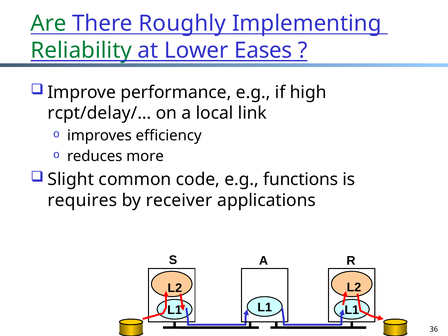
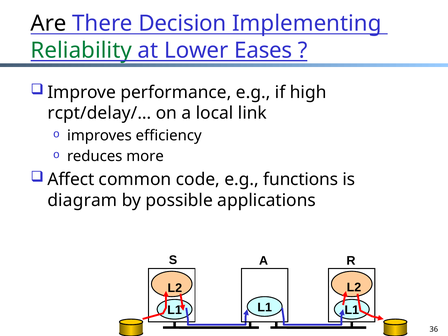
Are colour: green -> black (49, 24)
Roughly: Roughly -> Decision (182, 24)
Slight: Slight -> Affect (71, 179)
requires: requires -> diagram (82, 200)
receiver: receiver -> possible (179, 200)
